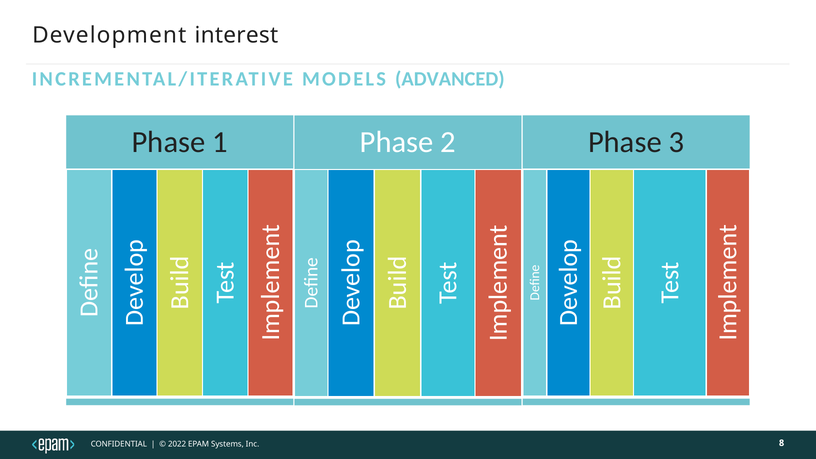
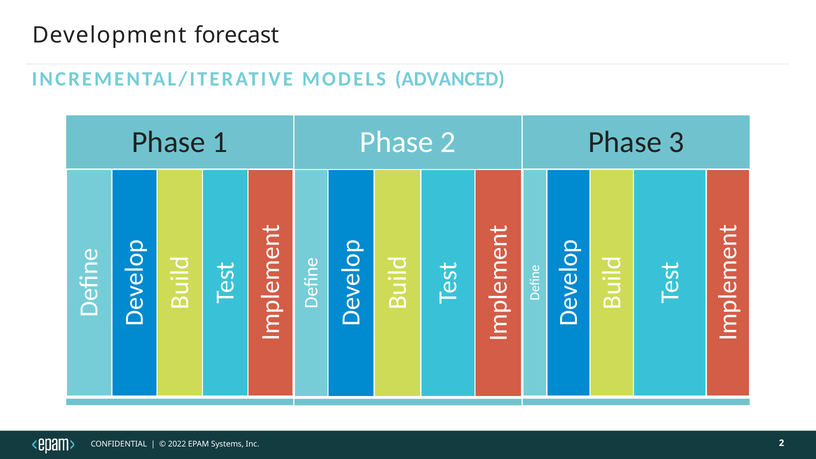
interest: interest -> forecast (237, 35)
8: 8 -> 2 (782, 443)
